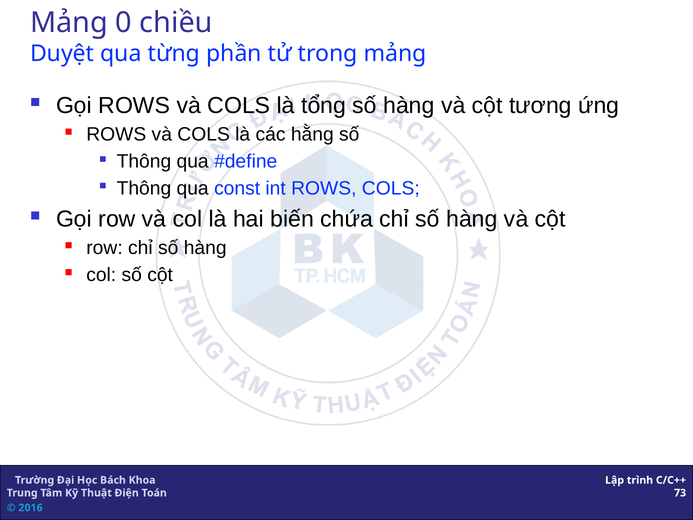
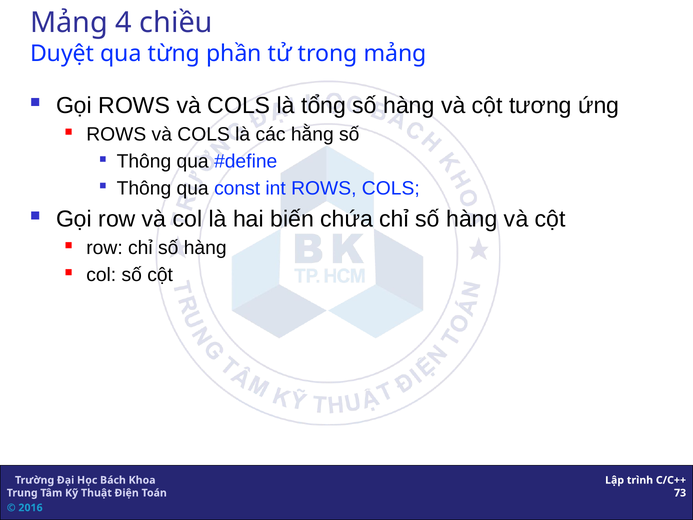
0: 0 -> 4 (124, 23)
